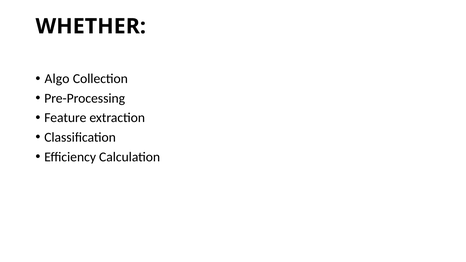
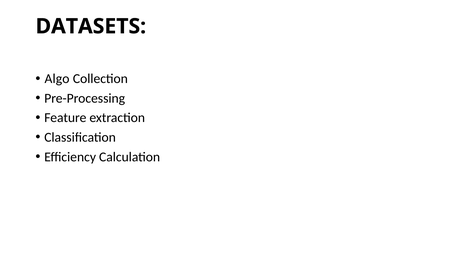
WHETHER: WHETHER -> DATASETS (91, 26)
